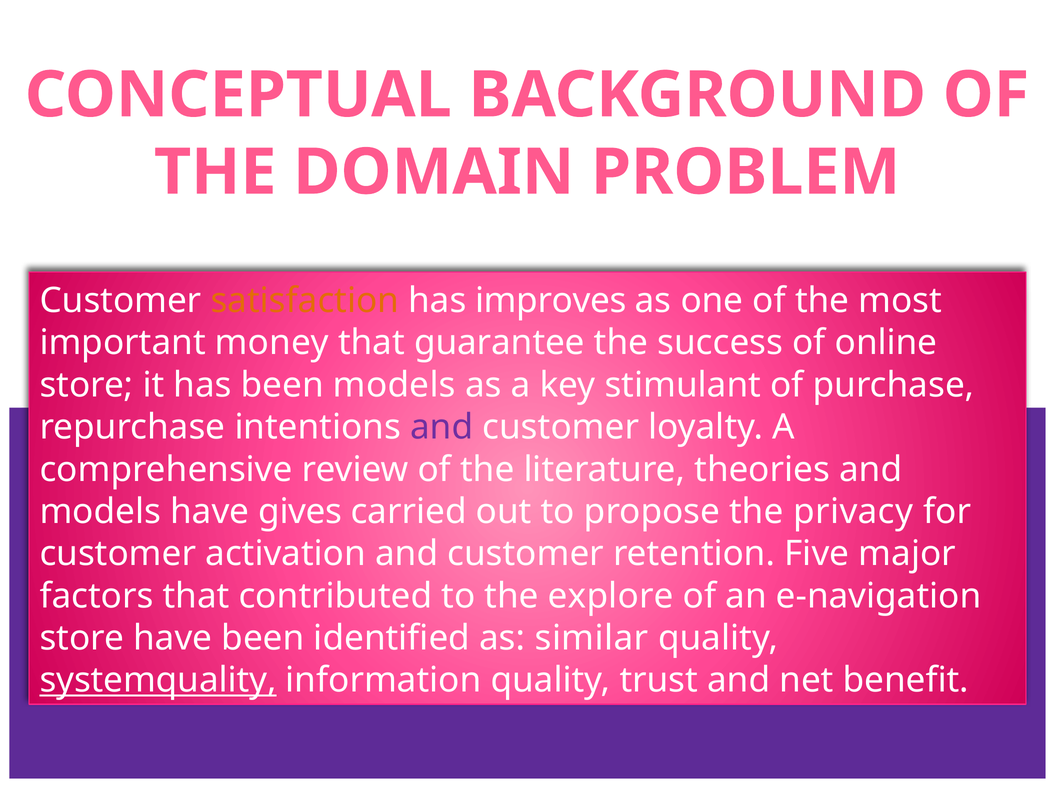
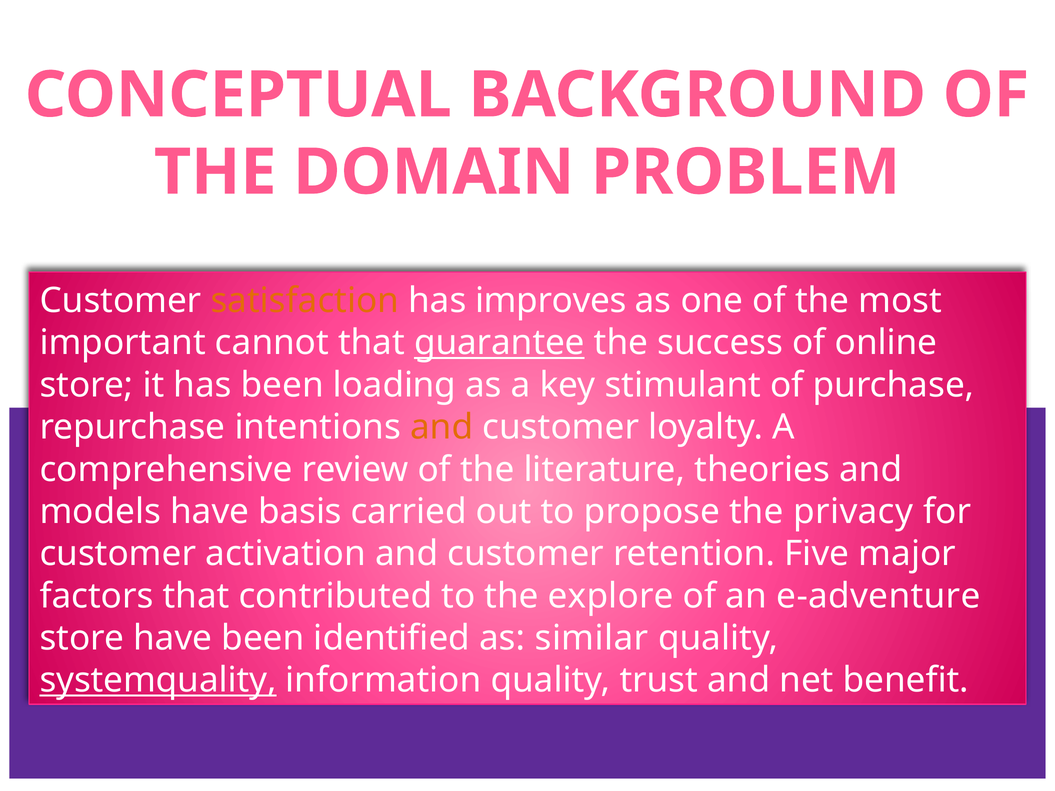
money: money -> cannot (272, 343)
guarantee underline: none -> present (499, 343)
been models: models -> loading (395, 385)
and colour: purple -> orange (442, 427)
gives: gives -> basis (300, 512)
e-navigation: e-navigation -> e-adventure (878, 596)
